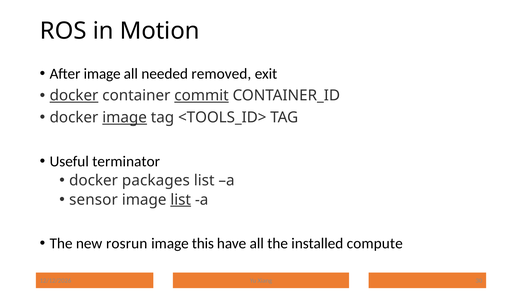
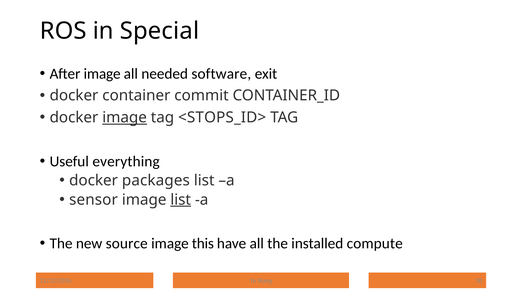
Motion: Motion -> Special (160, 31)
removed: removed -> software (221, 74)
docker underline: present -> none (74, 95)
commit underline: present -> none (202, 95)
<TOOLS_ID>: <TOOLS_ID> -> <STOPS_ID> (222, 117)
terminator: terminator -> everything (126, 161)
rosrun: rosrun -> source (127, 243)
